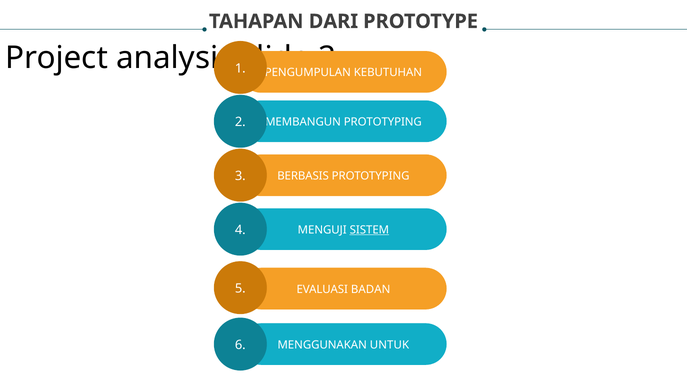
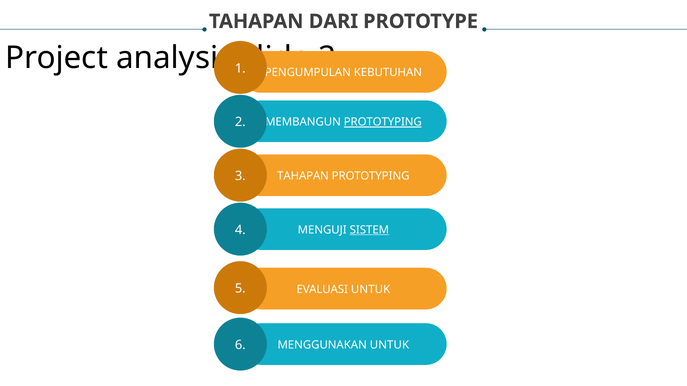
PROTOTYPING underline: none -> present (383, 122)
BERBASIS: BERBASIS -> TAHAPAN (303, 176)
EVALUASI BADAN: BADAN -> UNTUK (371, 290)
